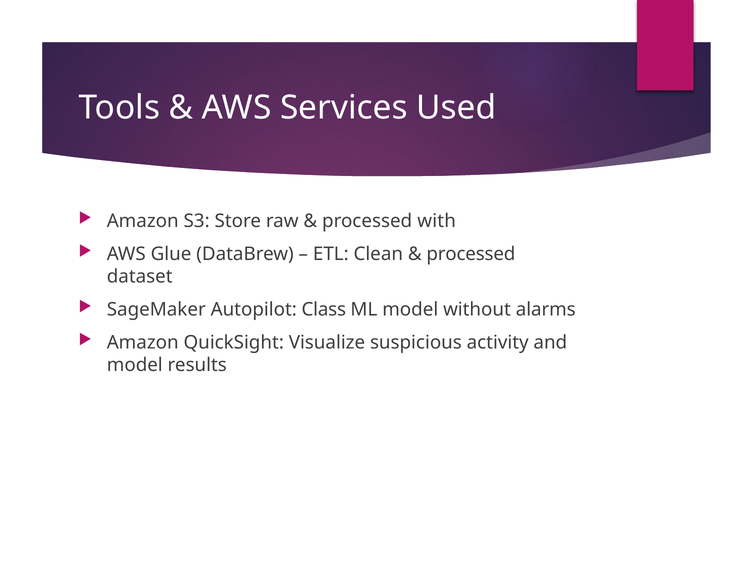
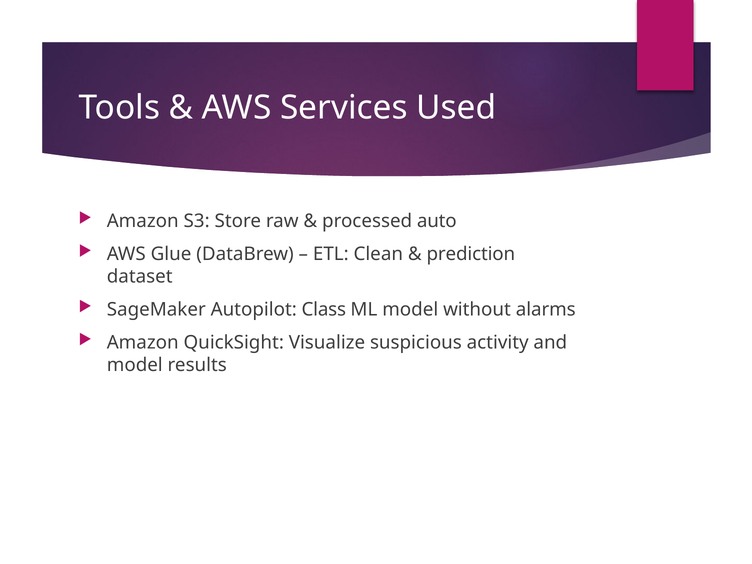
with: with -> auto (437, 221)
processed: processed -> prediction (471, 254)
